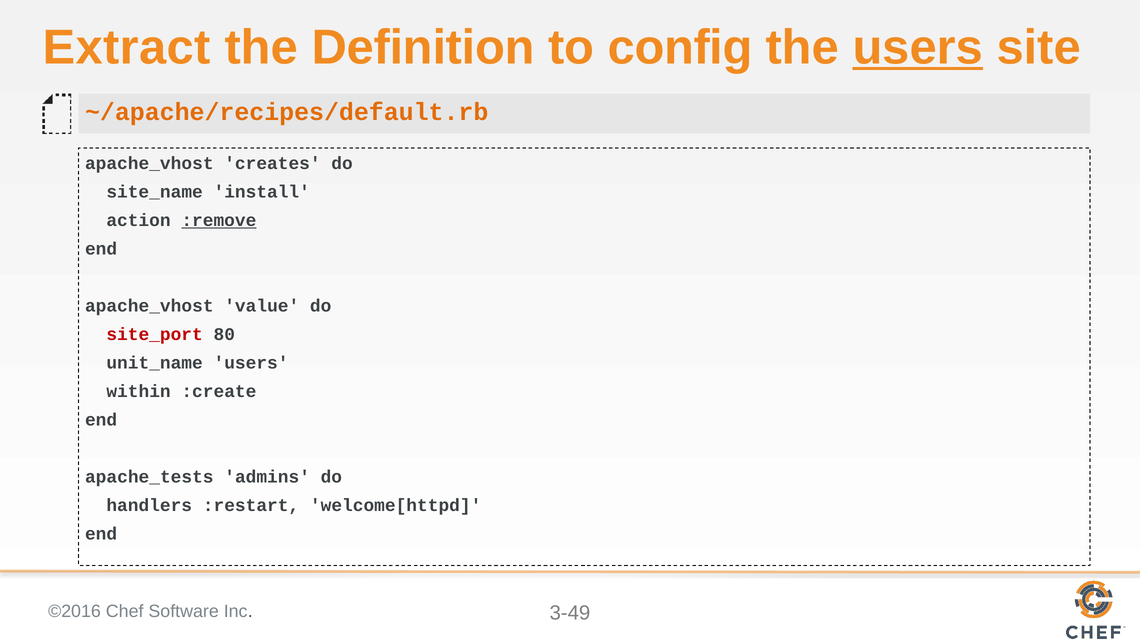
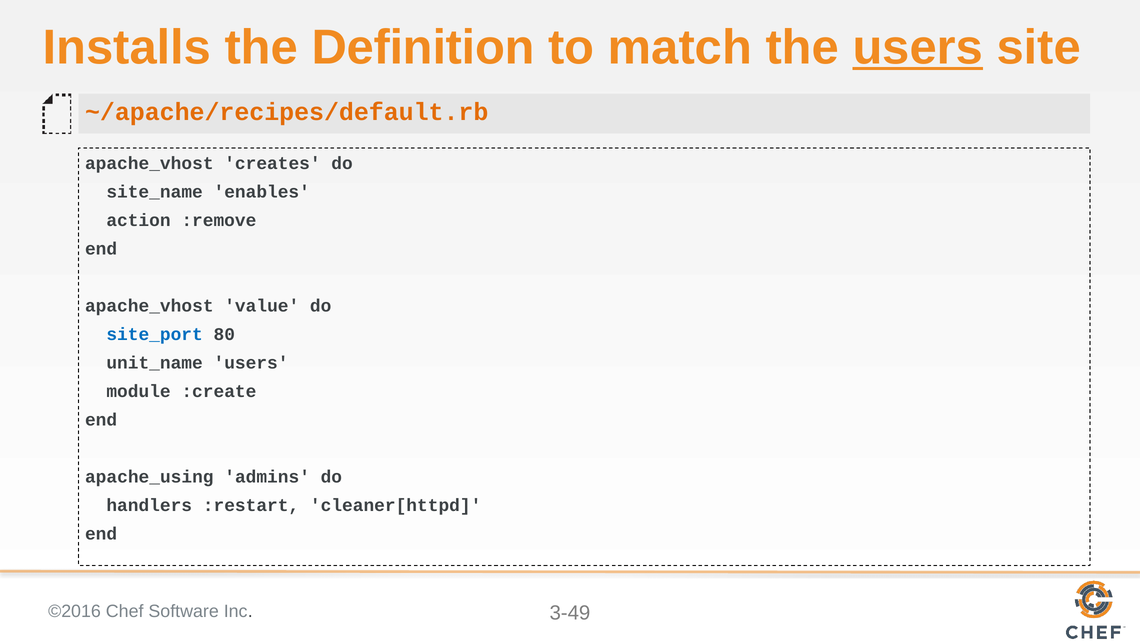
Extract: Extract -> Installs (127, 48)
config: config -> match (680, 48)
install: install -> enables (262, 192)
:remove underline: present -> none (219, 220)
site_port colour: red -> blue (155, 334)
within: within -> module (139, 391)
apache_tests: apache_tests -> apache_using (149, 477)
welcome[httpd: welcome[httpd -> cleaner[httpd (396, 505)
